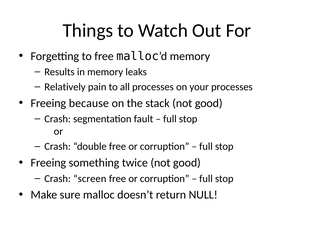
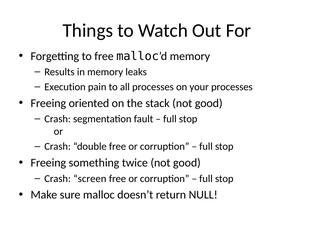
Relatively: Relatively -> Execution (65, 87)
because: because -> oriented (89, 103)
